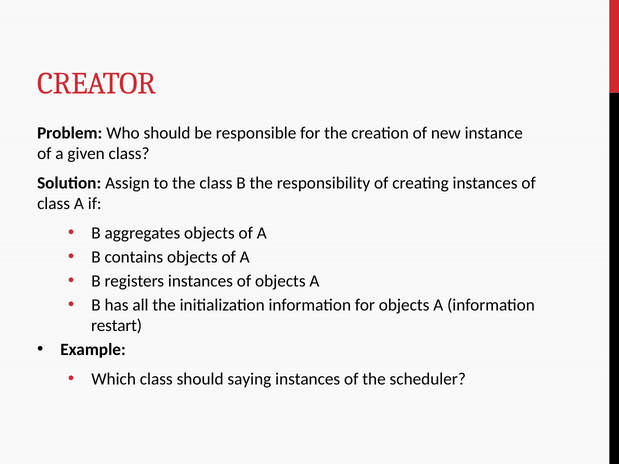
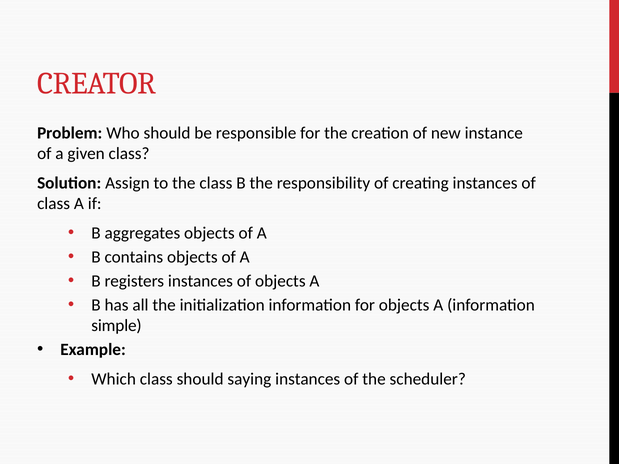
restart: restart -> simple (117, 326)
